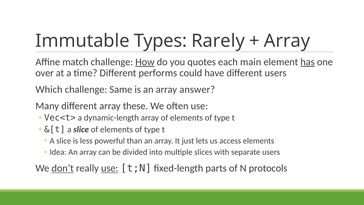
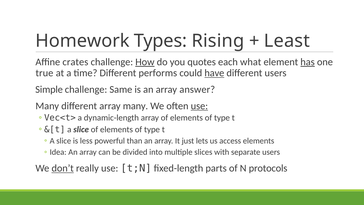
Immutable: Immutable -> Homework (83, 41)
Rarely: Rarely -> Rising (218, 41)
Array: Array -> Least (287, 41)
match: match -> crates (75, 62)
main: main -> what (251, 62)
over: over -> true (44, 73)
have underline: none -> present (214, 73)
Which: Which -> Simple (49, 89)
array these: these -> many (135, 106)
use underline: none -> present (199, 106)
use underline: present -> none (110, 168)
